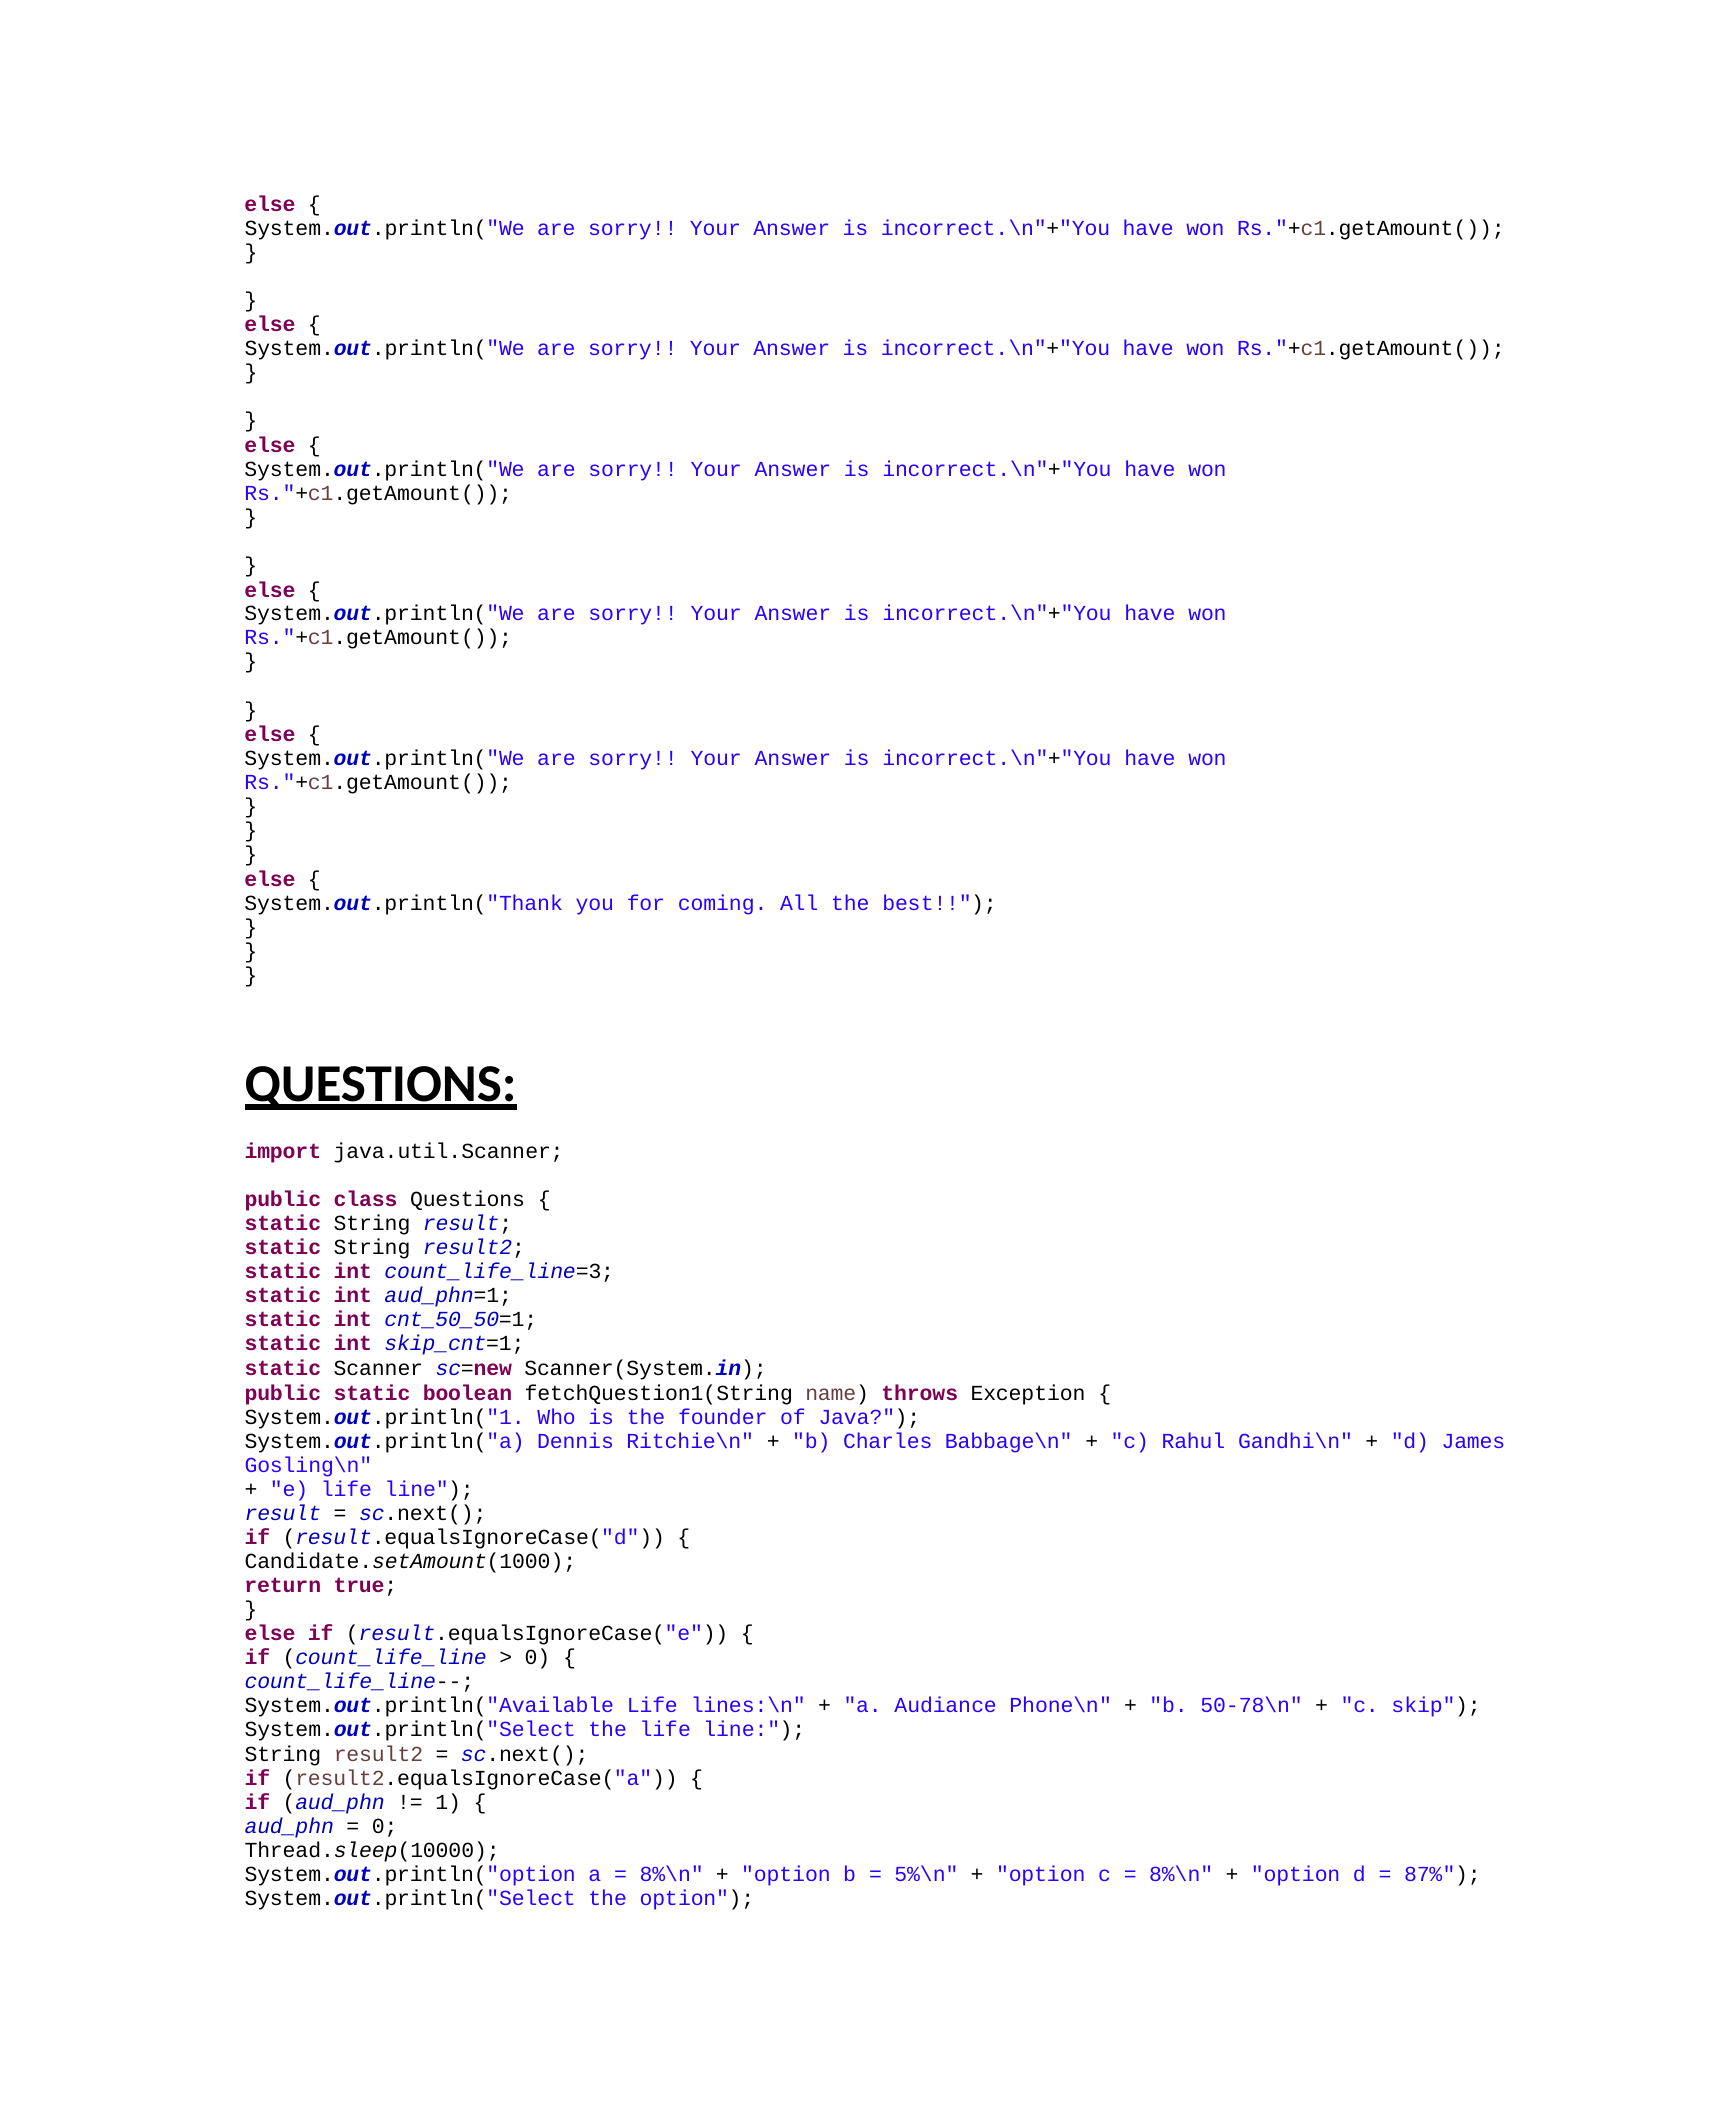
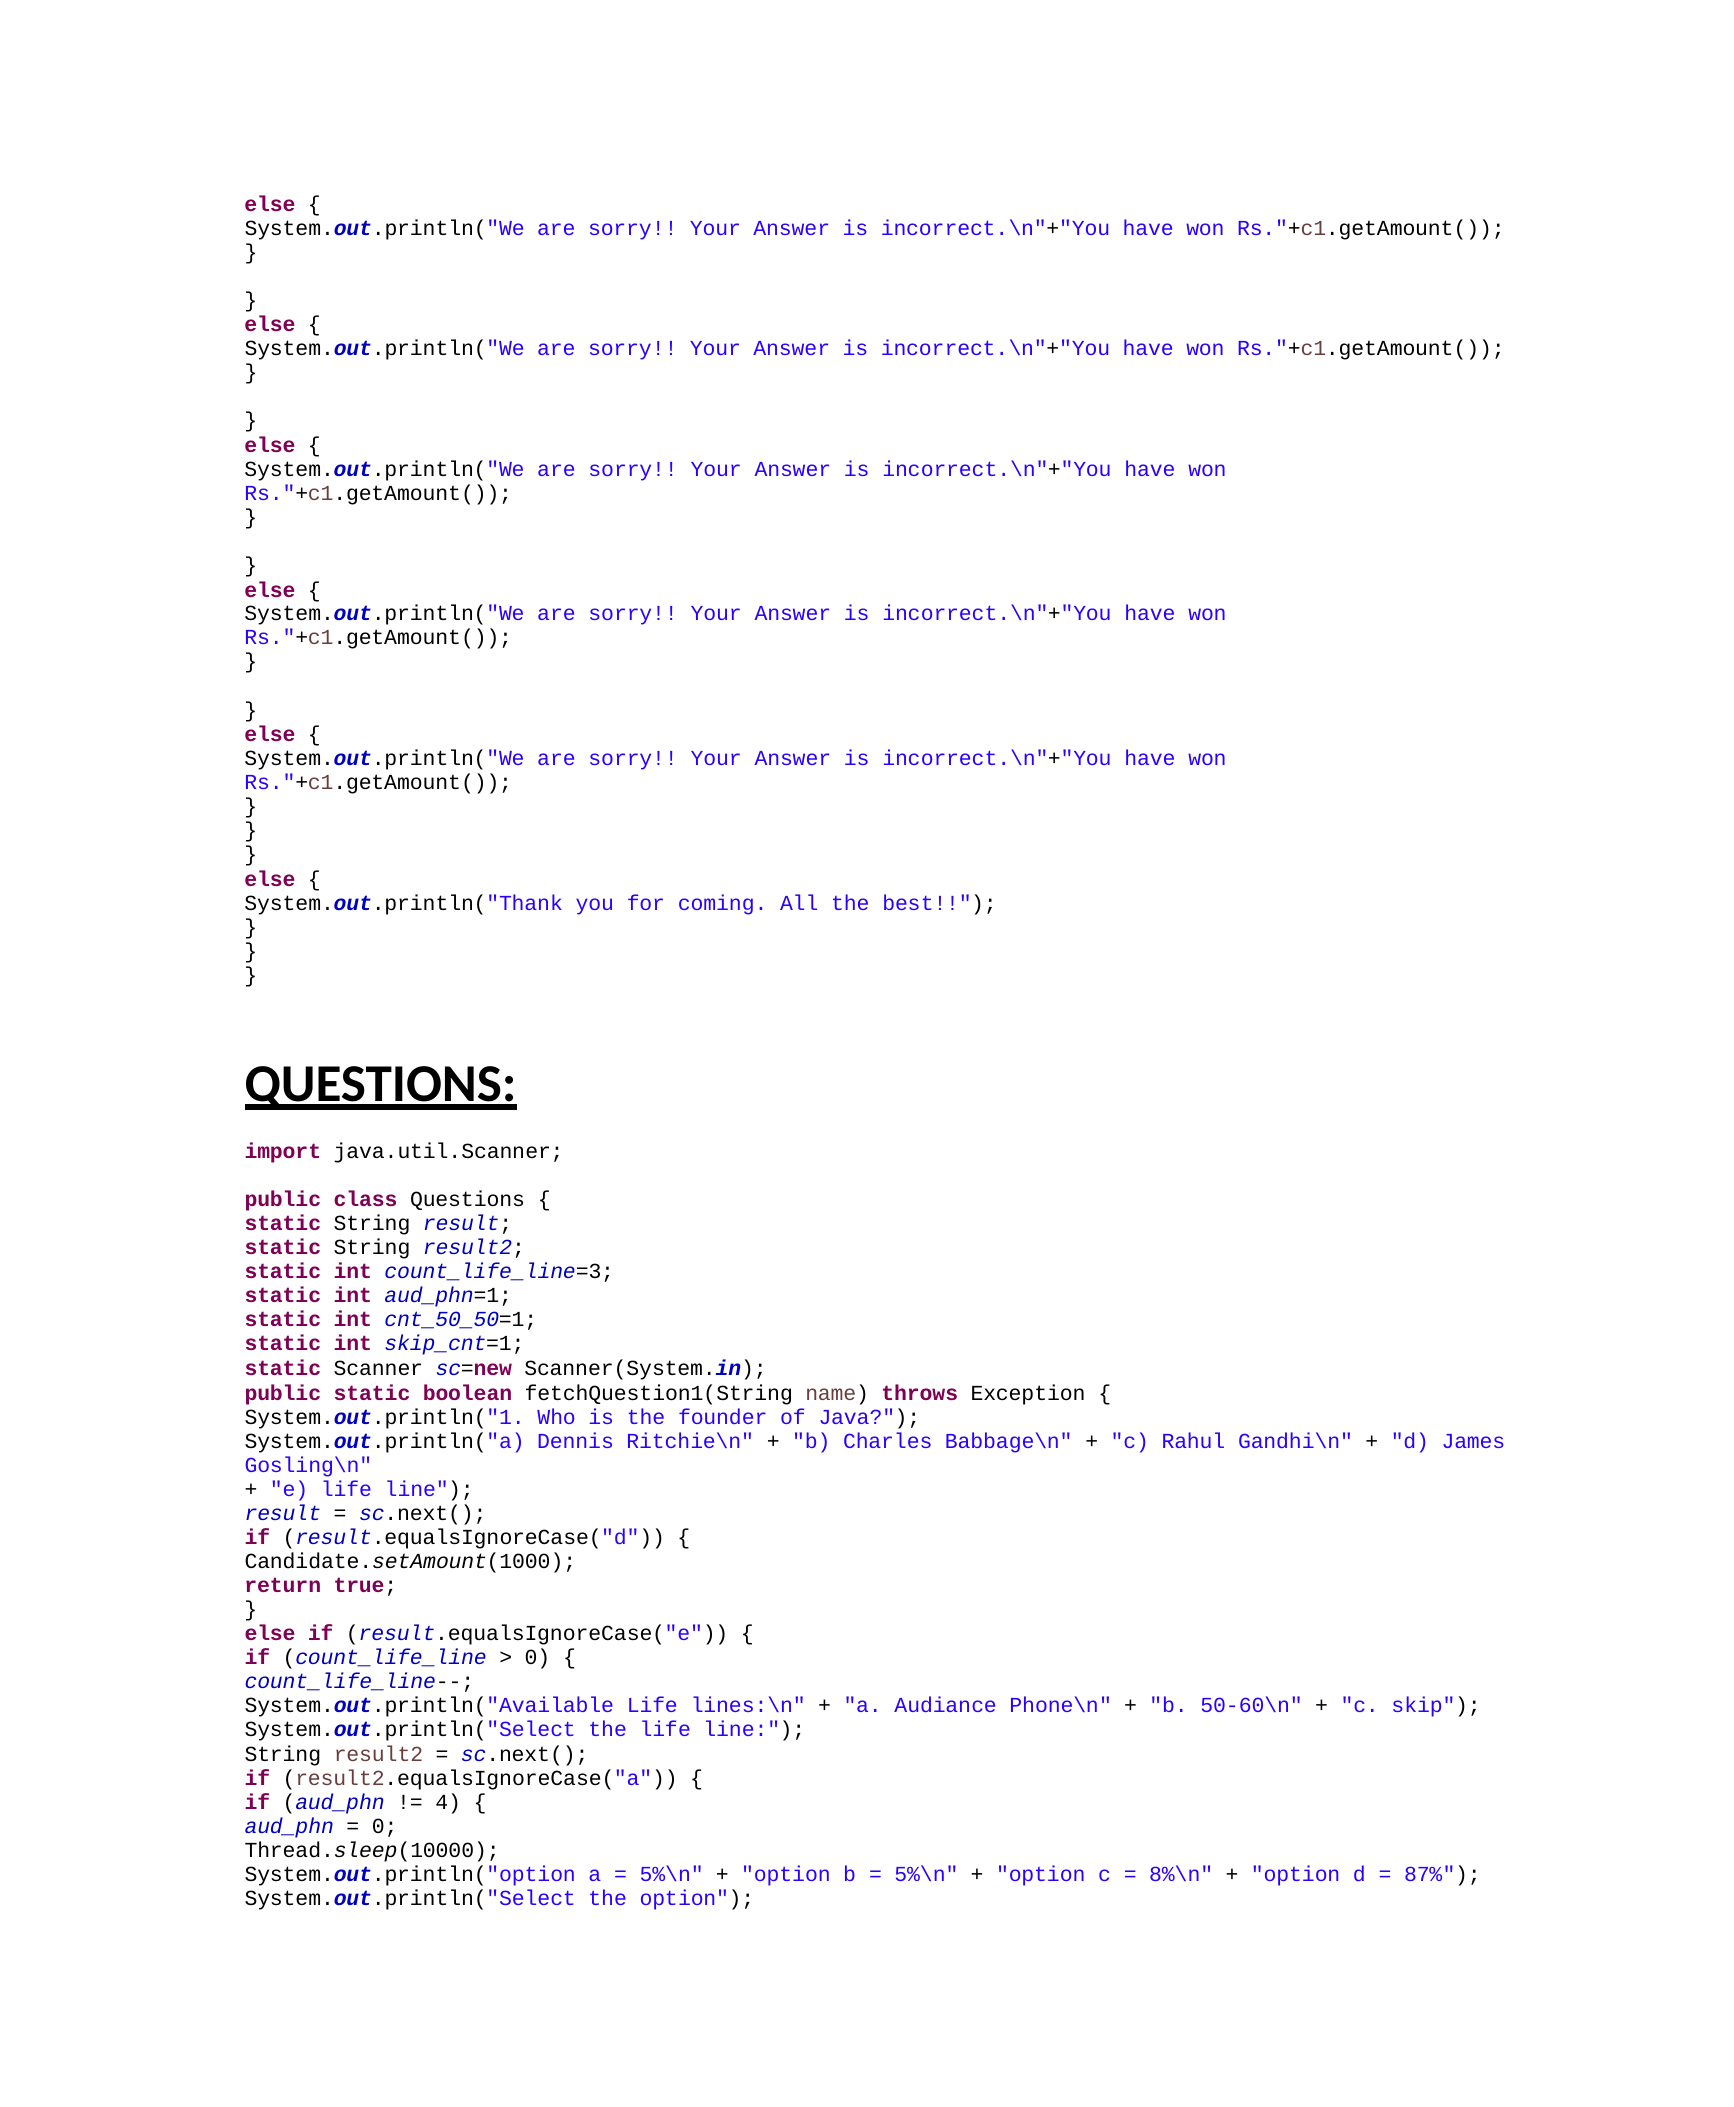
50-78\n: 50-78\n -> 50-60\n (1252, 1706)
1: 1 -> 4 (448, 1802)
8%\n: 8%\n -> 5%\n (672, 1874)
